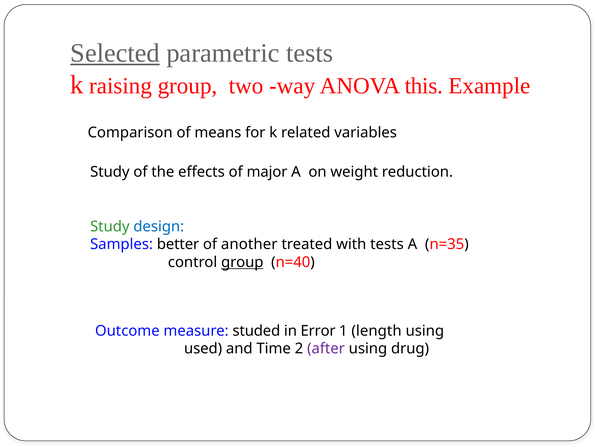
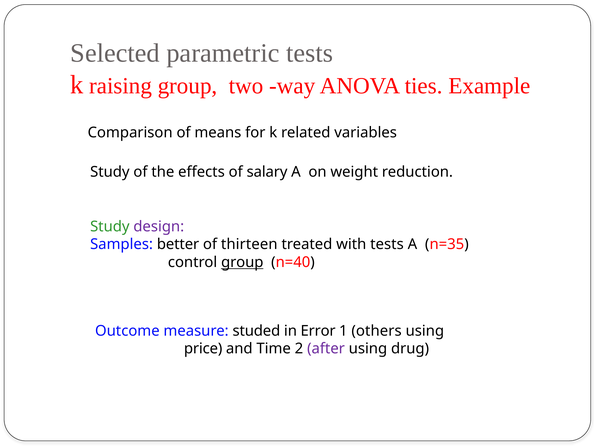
Selected underline: present -> none (115, 53)
this: this -> ties (424, 86)
major: major -> salary (267, 172)
design colour: blue -> purple (159, 226)
another: another -> thirteen (249, 244)
length: length -> others (377, 330)
used: used -> price (203, 348)
